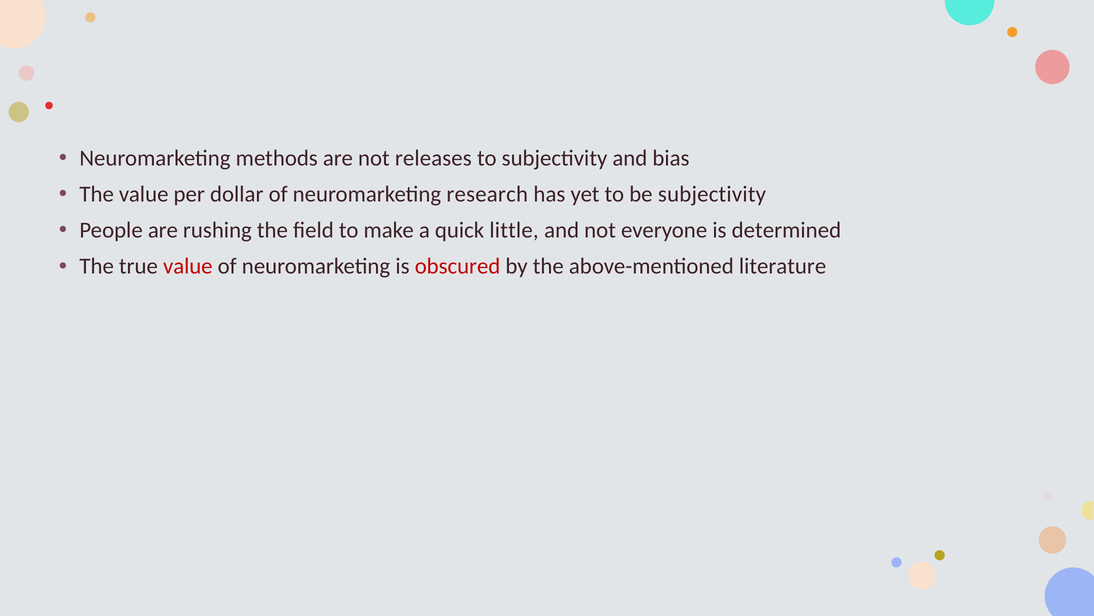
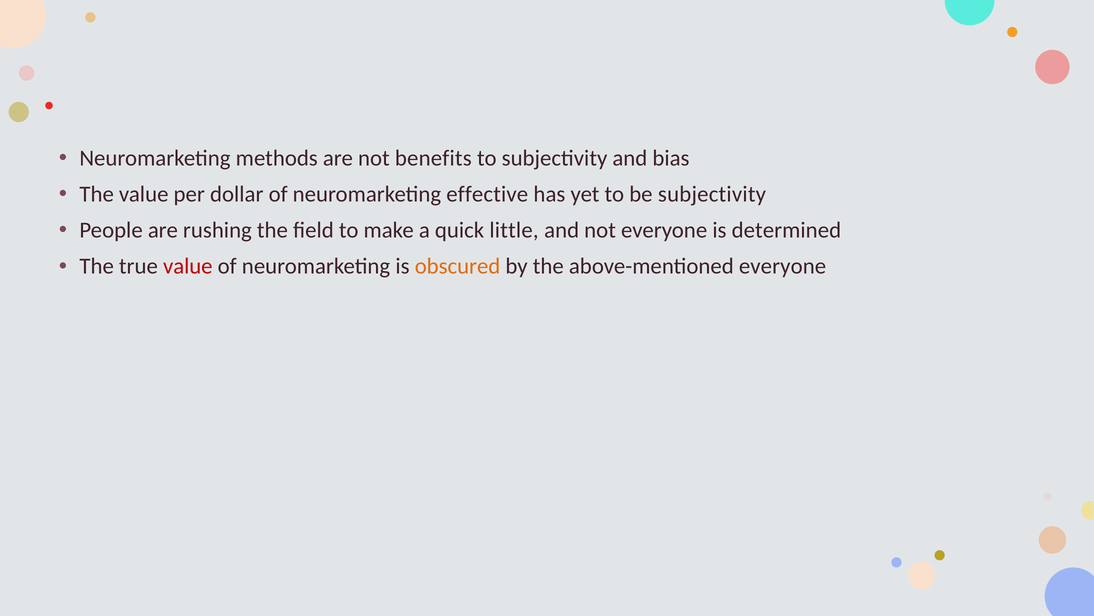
releases: releases -> benefits (433, 158)
research: research -> effective (487, 194)
obscured colour: red -> orange (458, 266)
above-mentioned literature: literature -> everyone (783, 266)
